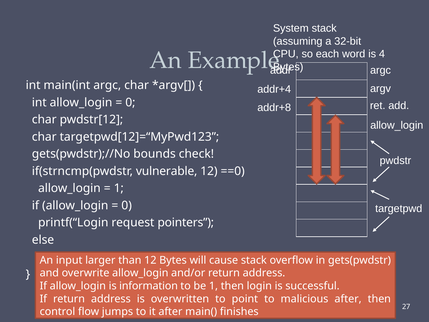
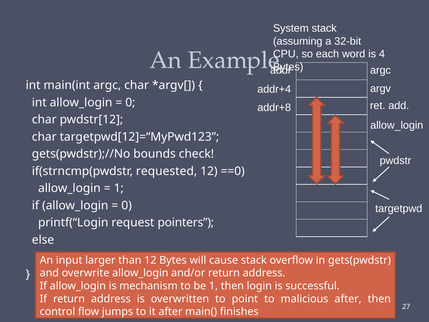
vulnerable: vulnerable -> requested (167, 171)
information: information -> mechanism (149, 286)
